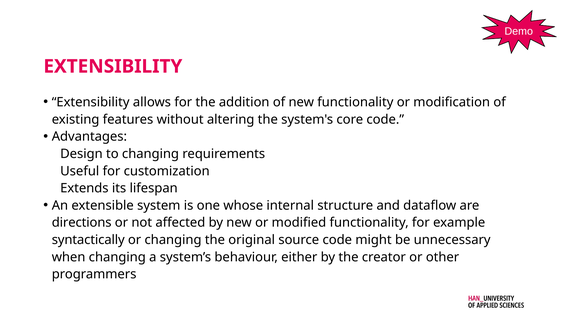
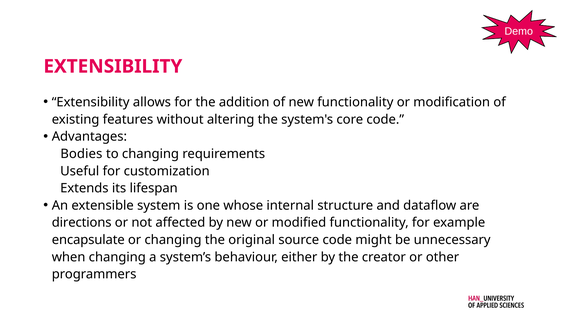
Design: Design -> Bodies (81, 154)
syntactically: syntactically -> encapsulate (88, 240)
